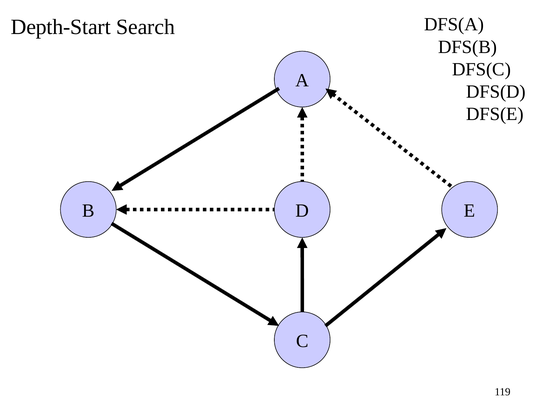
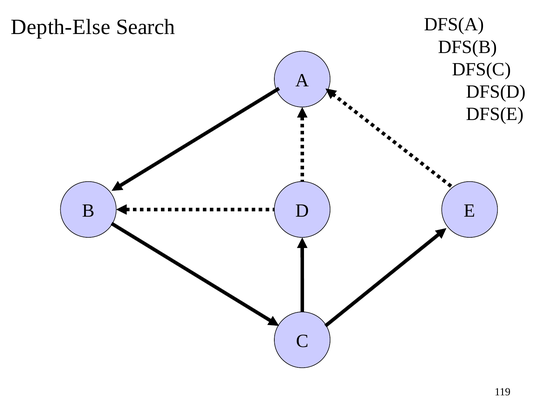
Depth-Start: Depth-Start -> Depth-Else (61, 27)
